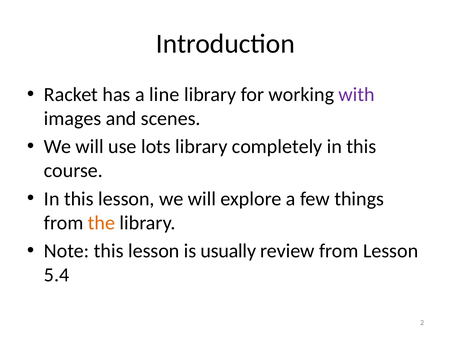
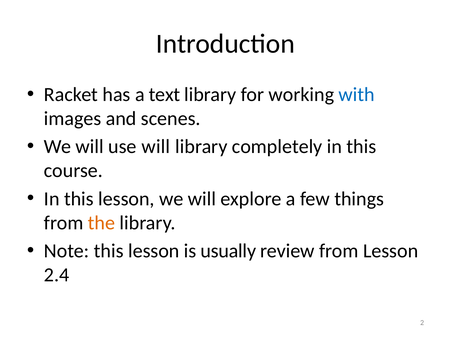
line: line -> text (165, 95)
with colour: purple -> blue (357, 95)
use lots: lots -> will (156, 147)
5.4: 5.4 -> 2.4 (57, 275)
